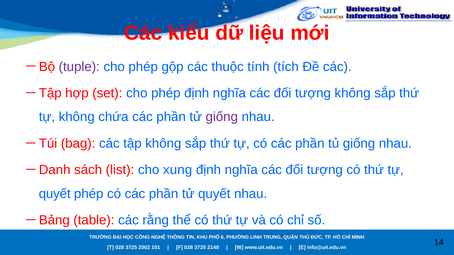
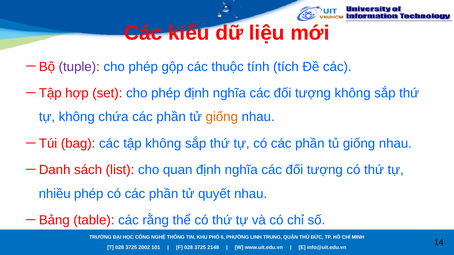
giống colour: purple -> orange (222, 117)
xung: xung -> quan (178, 170)
quyết: quyết -> nhiều (55, 194)
